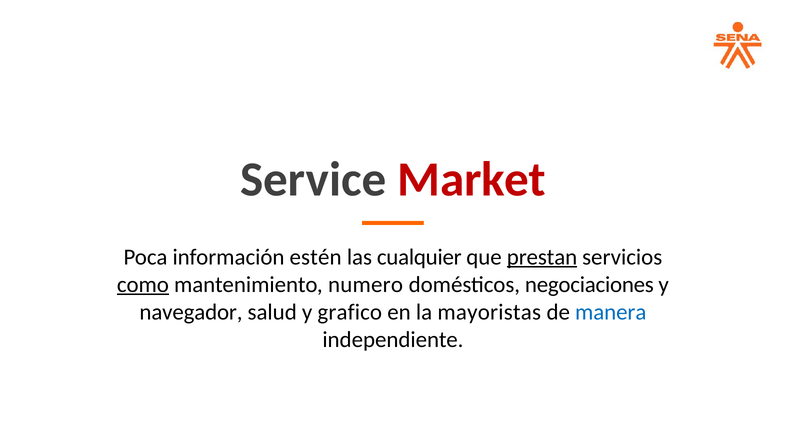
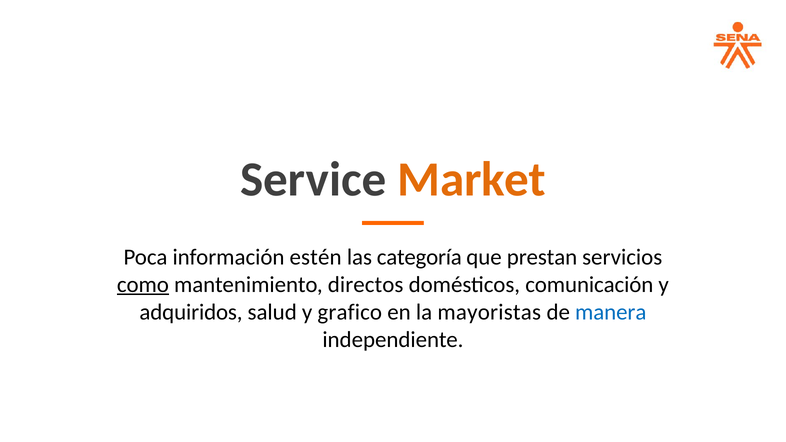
Market colour: red -> orange (472, 179)
cualquier: cualquier -> categoría (419, 257)
prestan underline: present -> none (542, 257)
numero: numero -> directos (366, 285)
negociaciones: negociaciones -> comunicación (589, 285)
navegador: navegador -> adquiridos (191, 312)
